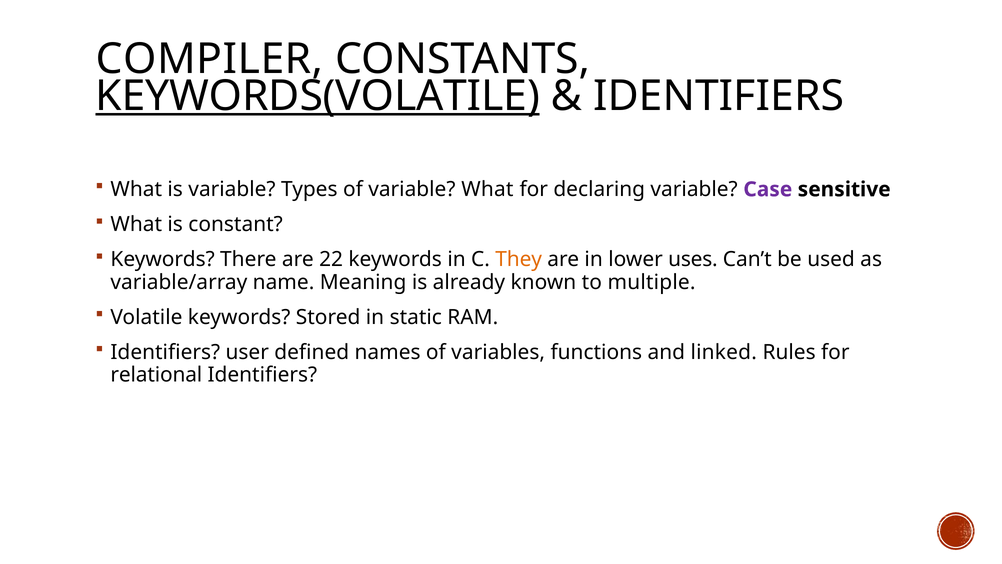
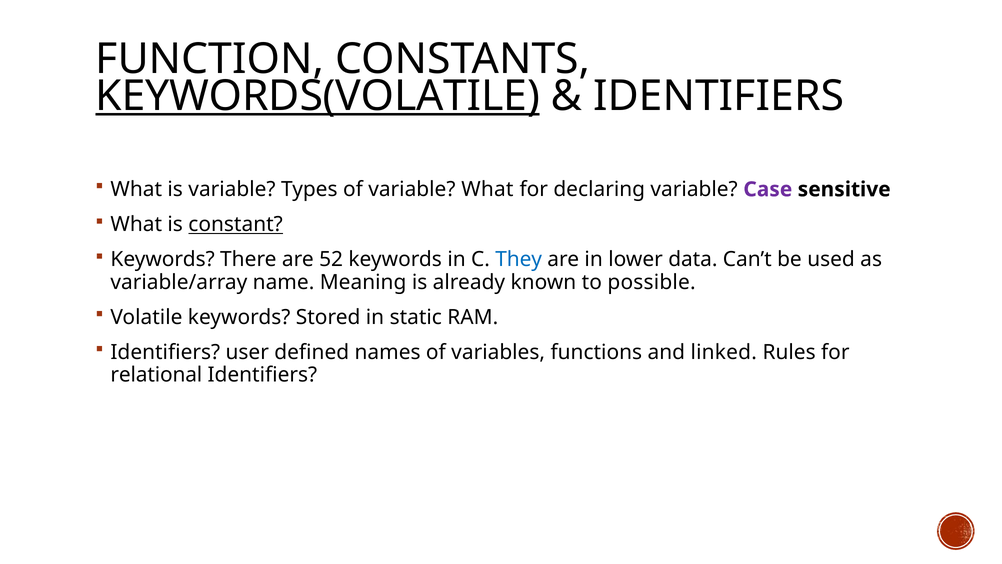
COMPILER: COMPILER -> FUNCTION (210, 59)
constant underline: none -> present (236, 224)
22: 22 -> 52 (331, 259)
They colour: orange -> blue (519, 259)
uses: uses -> data (693, 259)
multiple: multiple -> possible (652, 282)
